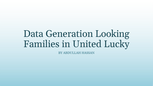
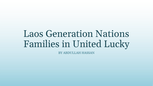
Data: Data -> Laos (33, 34)
Looking: Looking -> Nations (112, 34)
